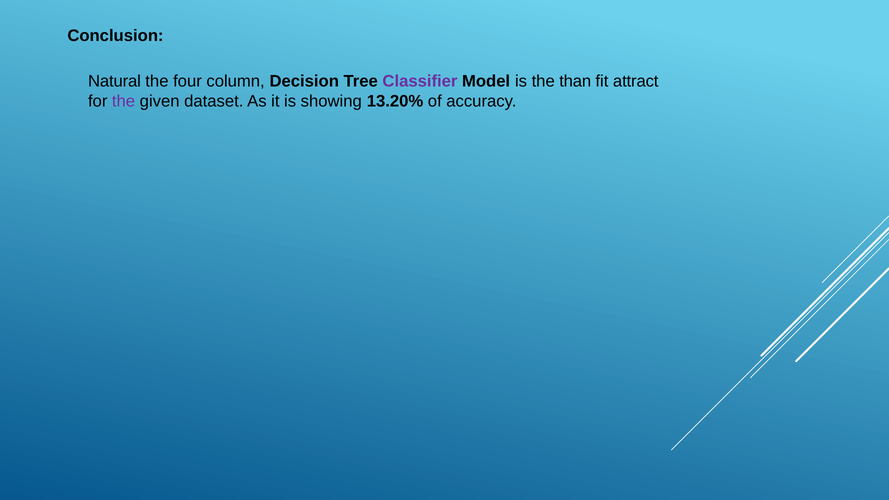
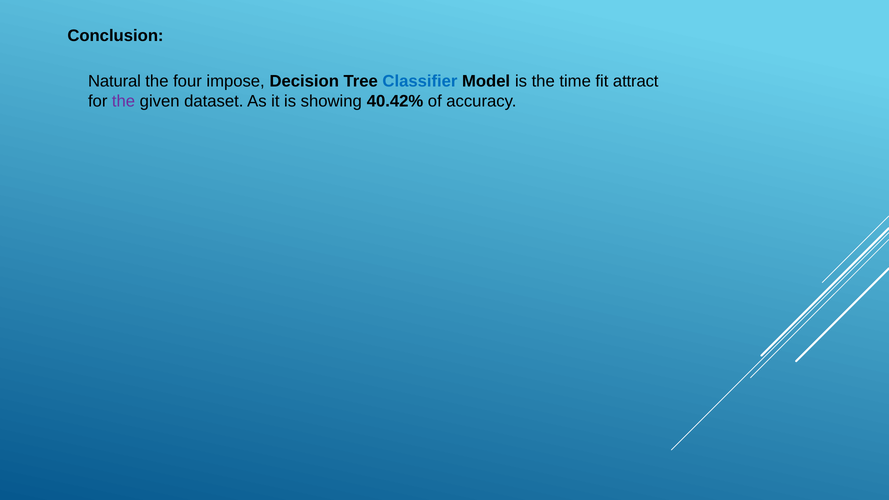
column: column -> impose (236, 81)
Classifier colour: purple -> blue (420, 81)
than: than -> time (575, 81)
13.20%: 13.20% -> 40.42% (395, 101)
